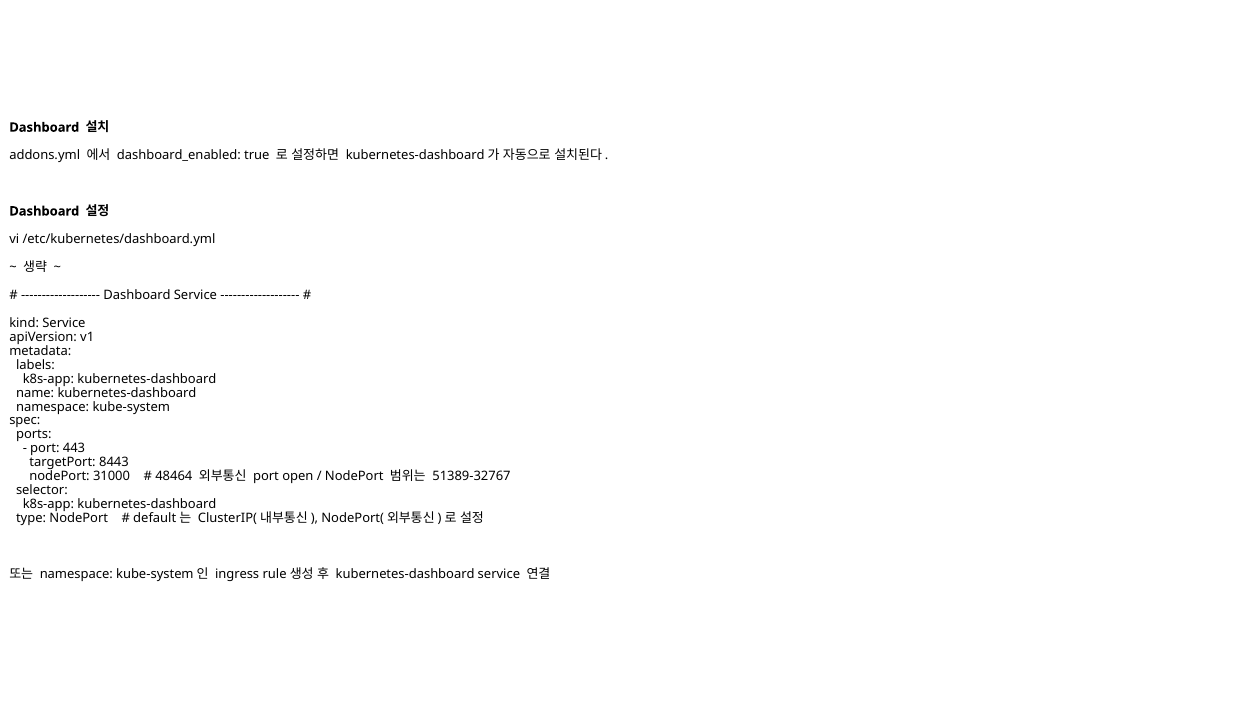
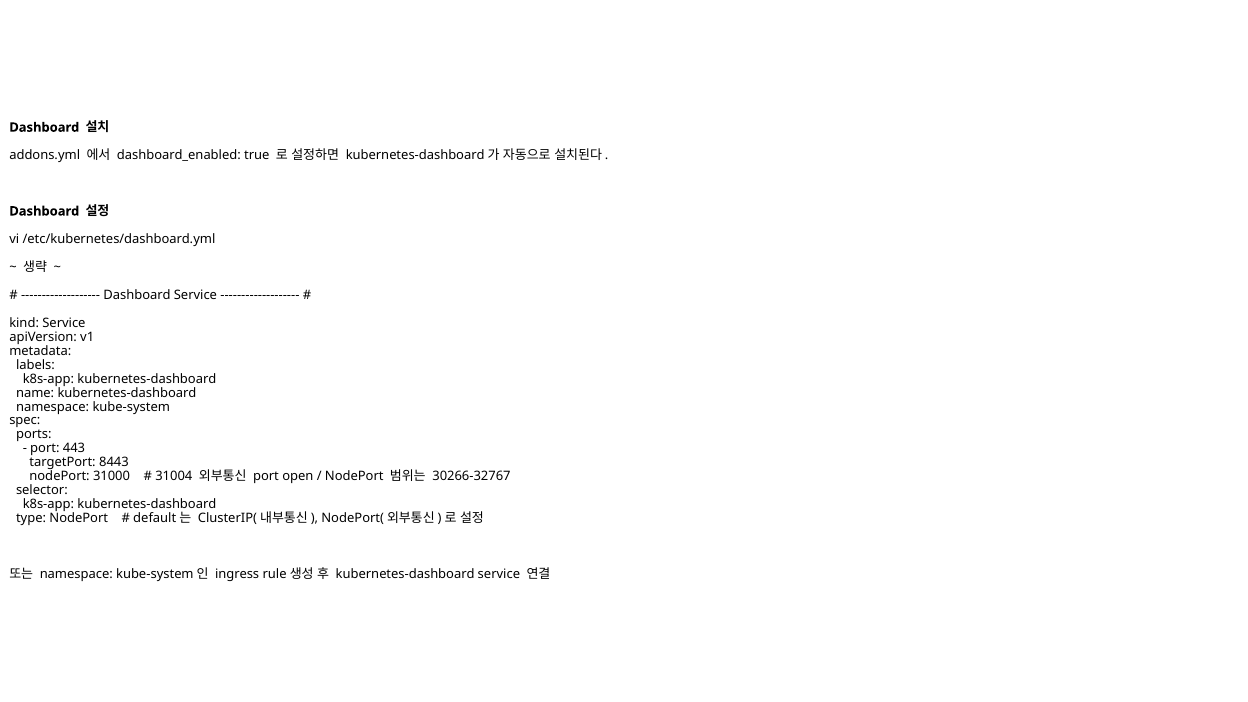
48464: 48464 -> 31004 (174, 477)
51389-32767: 51389-32767 -> 30266-32767 (471, 477)
